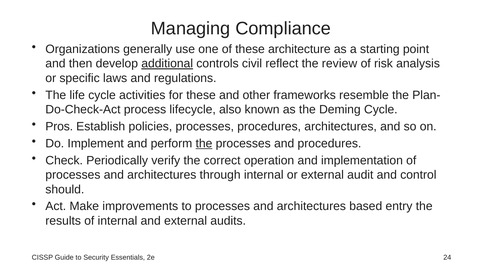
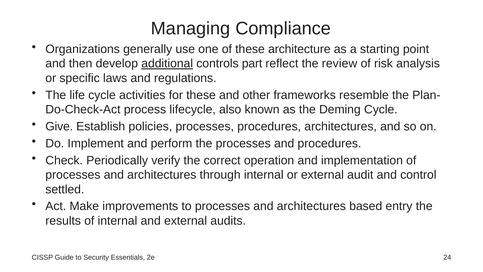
civil: civil -> part (252, 64)
Pros: Pros -> Give (59, 126)
the underline: present -> none (204, 143)
should: should -> settled (65, 189)
